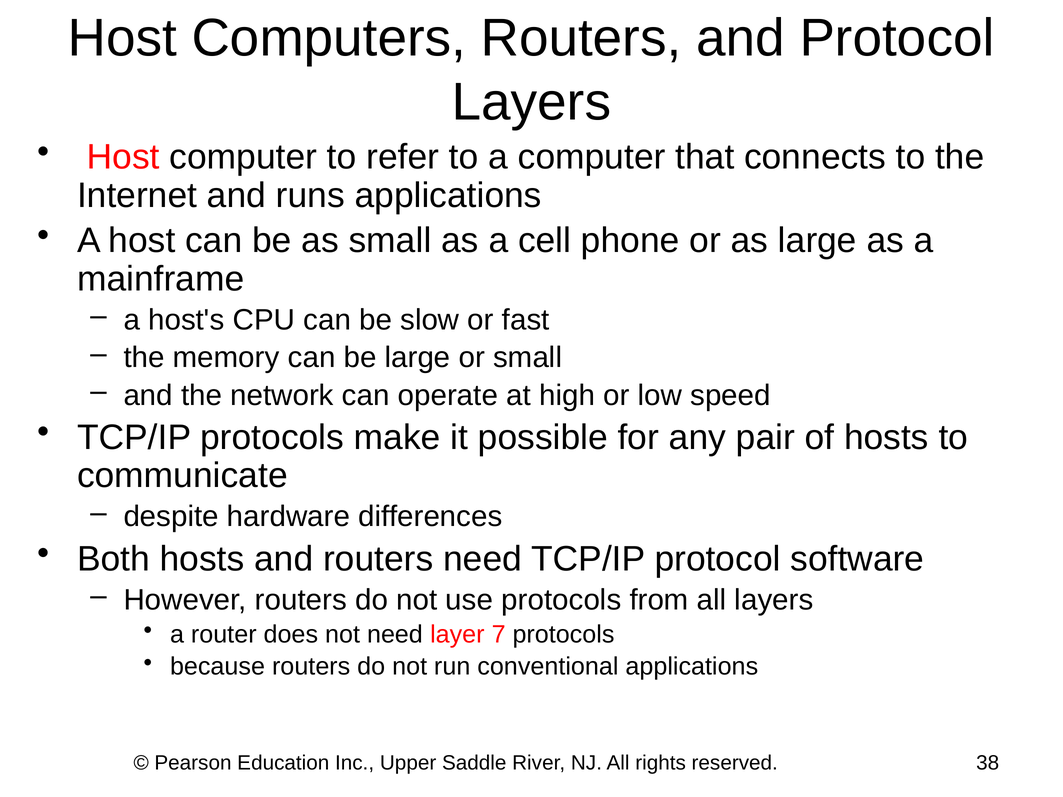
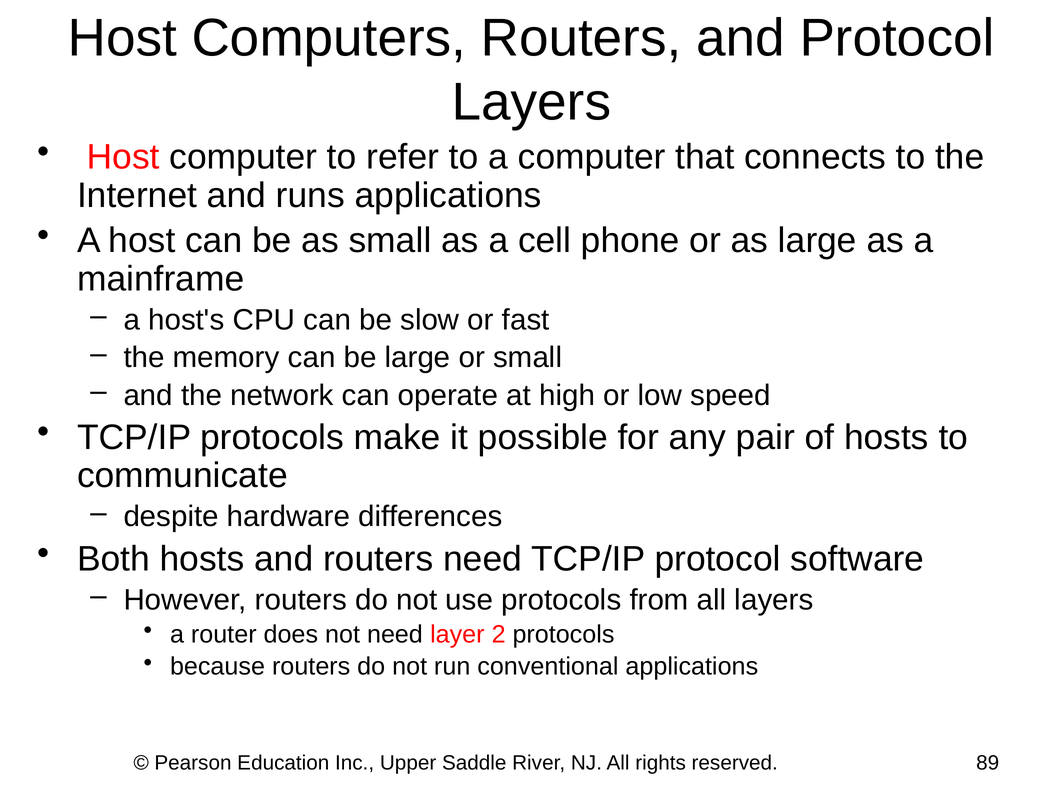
7: 7 -> 2 (499, 635)
38: 38 -> 89 (988, 763)
